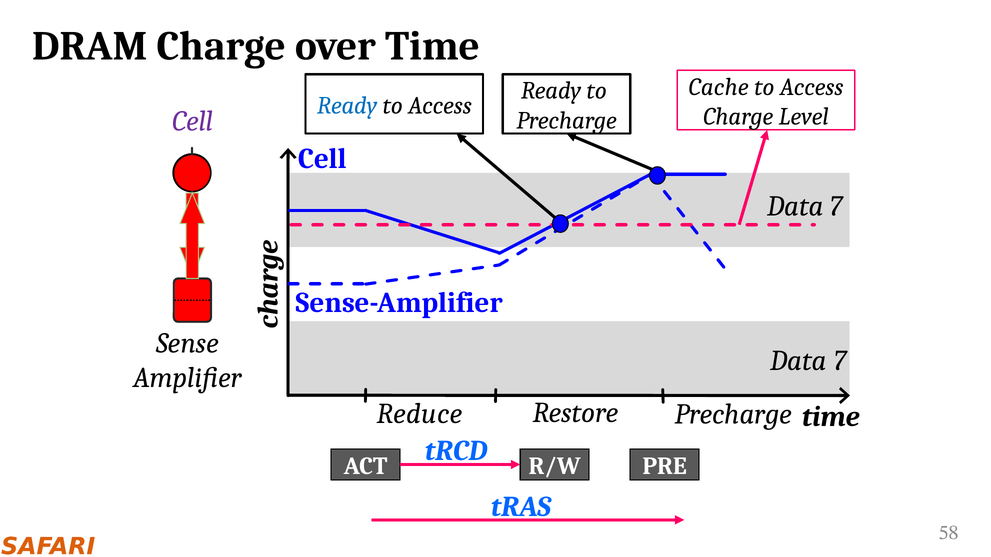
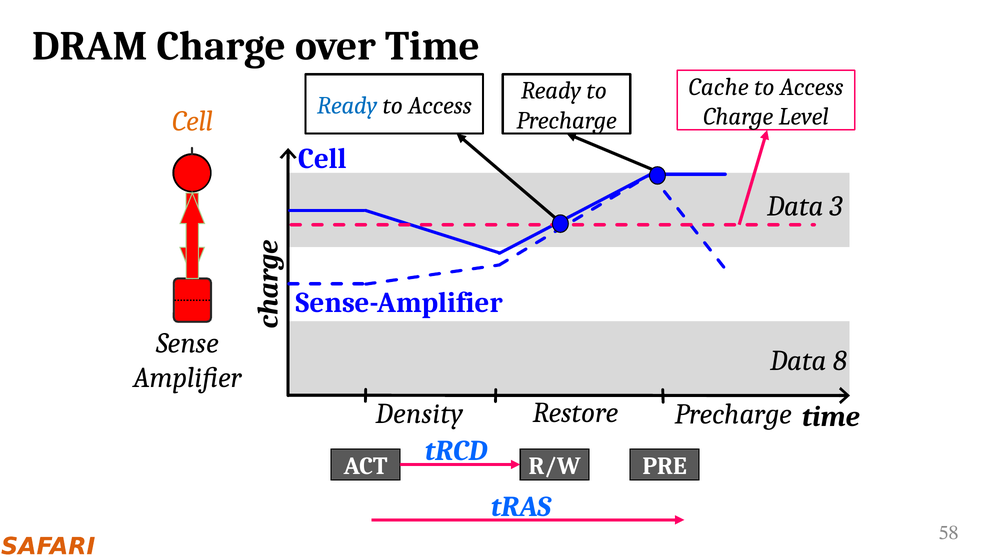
Cell colour: purple -> orange (193, 122)
7: 7 -> 3 (836, 207)
7: 7 -> 8 (840, 361)
Reduce: Reduce -> Density (420, 414)
